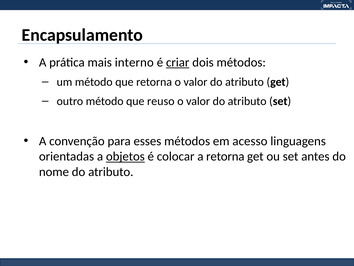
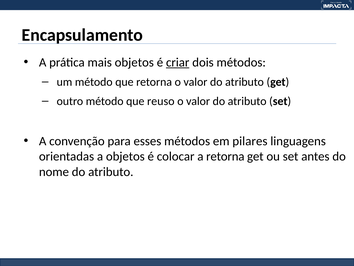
mais interno: interno -> objetos (134, 62)
acesso: acesso -> pilares (250, 141)
objetos underline: present -> none (125, 156)
